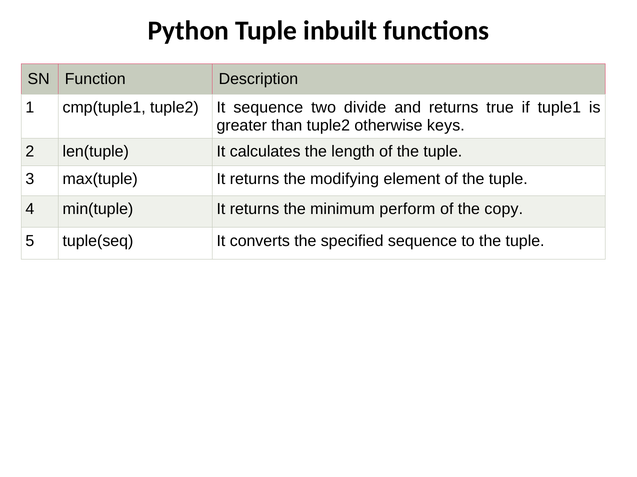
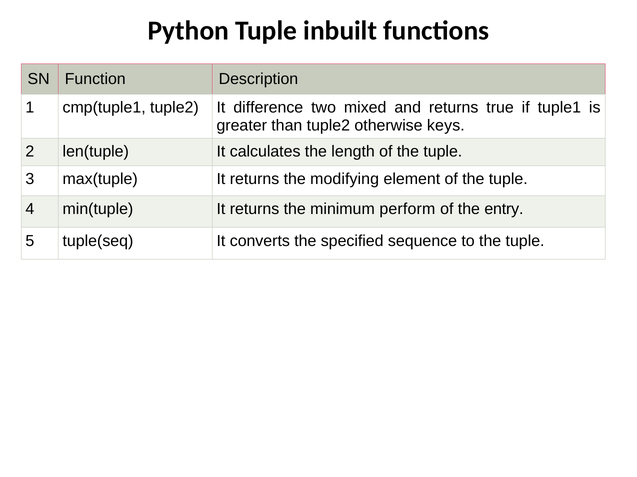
It sequence: sequence -> difference (268, 108)
divide: divide -> mixed (365, 108)
copy: copy -> entry (504, 209)
